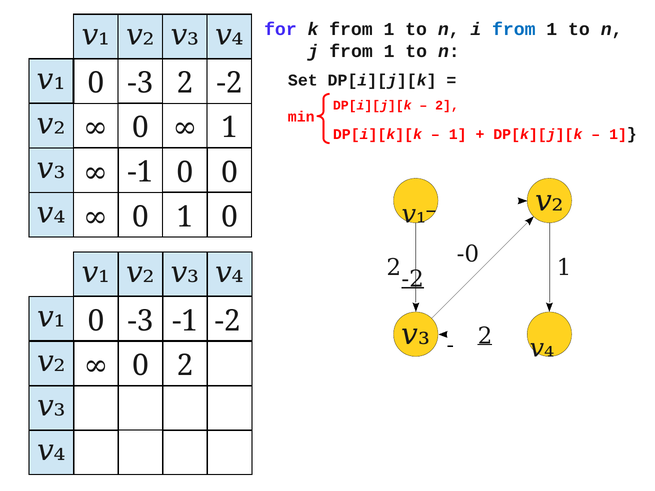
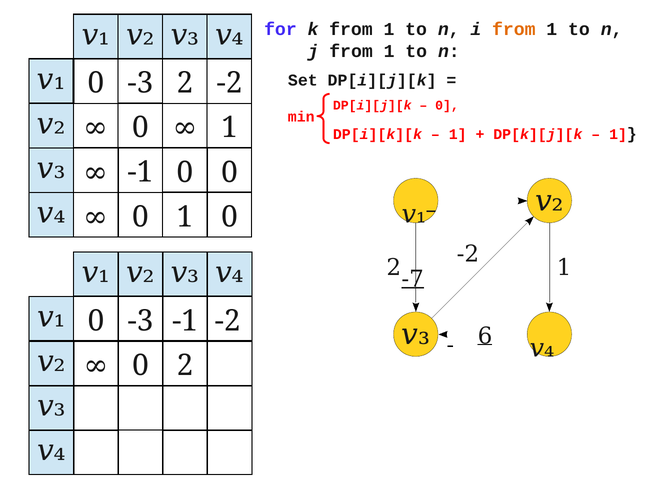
from colour: blue -> orange (514, 29)
2: 2 -> 0 (447, 106)
-0: -0 -> -2 (468, 254)
-2: -2 -> -7 (413, 279)
v₃ 2: 2 -> 6 (485, 336)
